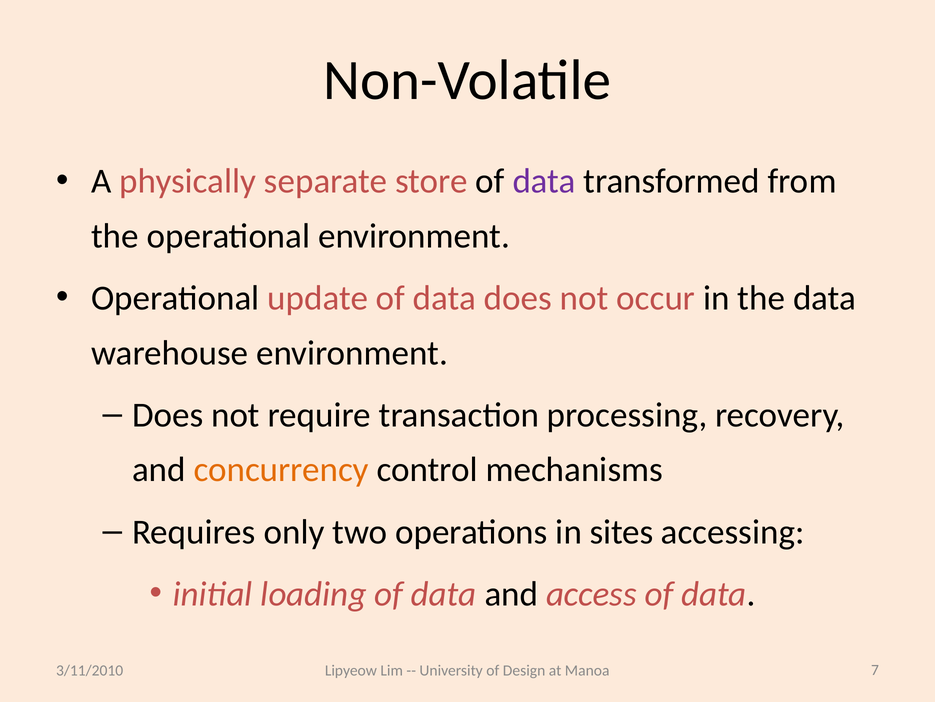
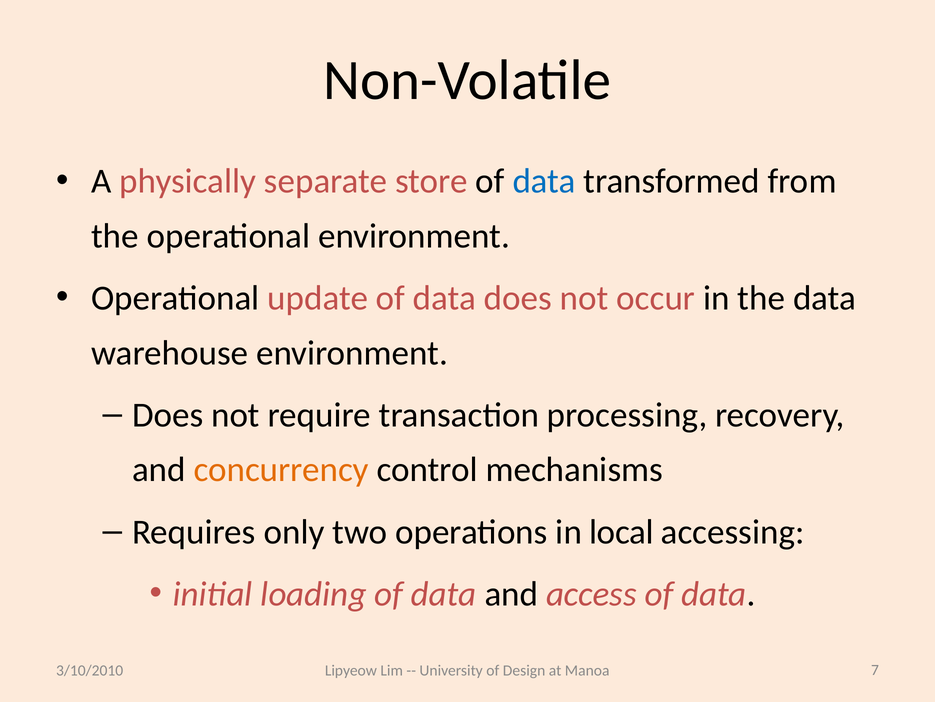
data colour: purple -> blue (544, 181)
sites: sites -> local (622, 531)
3/11/2010: 3/11/2010 -> 3/10/2010 (90, 670)
